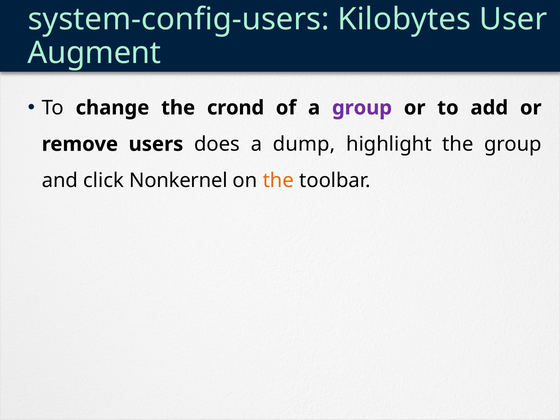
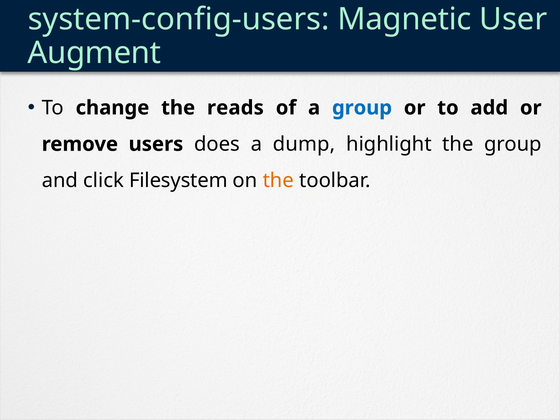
Kilobytes: Kilobytes -> Magnetic (404, 19)
crond: crond -> reads (235, 108)
group colour: purple -> blue (362, 108)
Nonkernel: Nonkernel -> Filesystem (178, 181)
